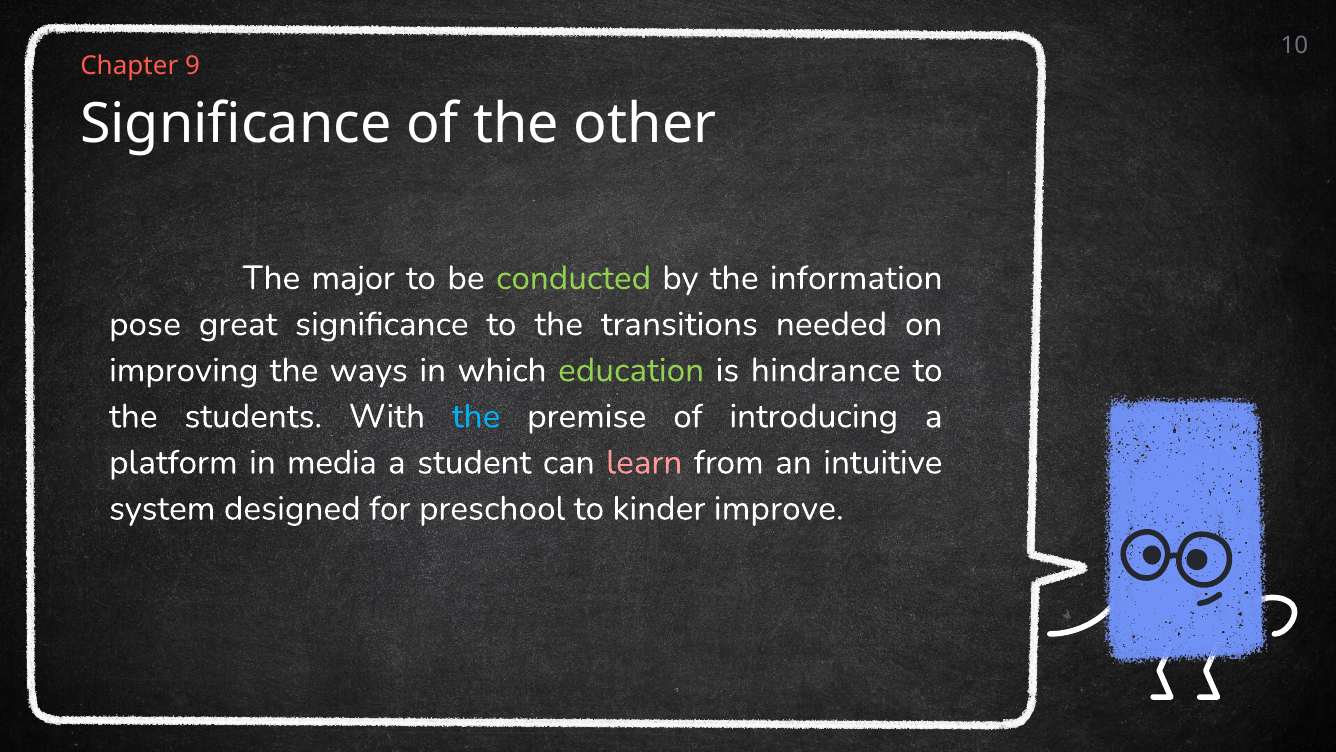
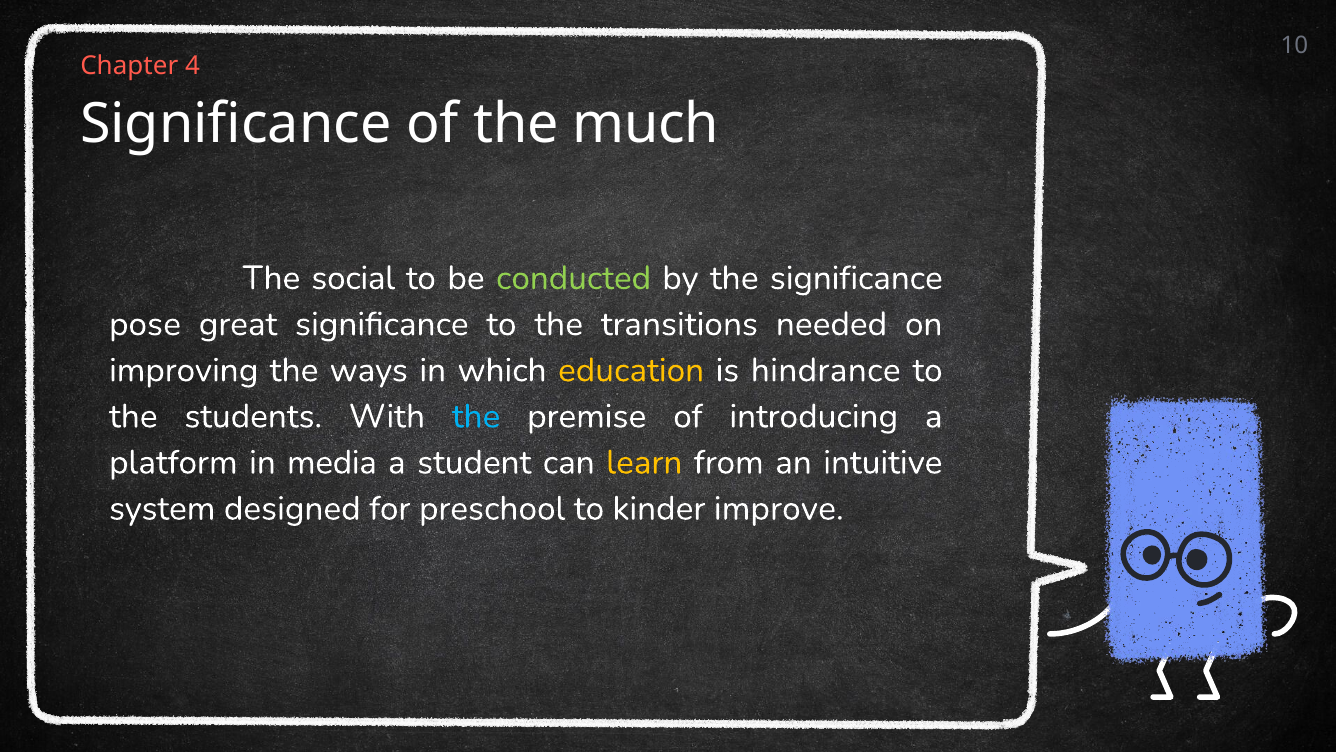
9: 9 -> 4 (192, 66)
other: other -> much (646, 124)
major: major -> social (353, 278)
the information: information -> significance (856, 278)
education colour: light green -> yellow (631, 370)
learn colour: pink -> yellow (644, 462)
